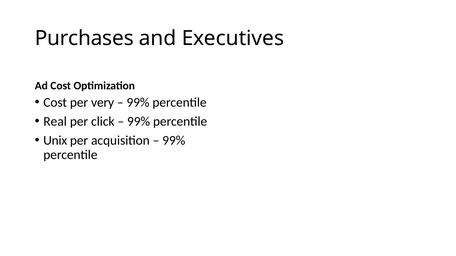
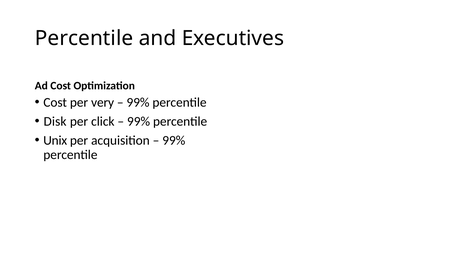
Purchases: Purchases -> Percentile (84, 38)
Real: Real -> Disk (55, 122)
